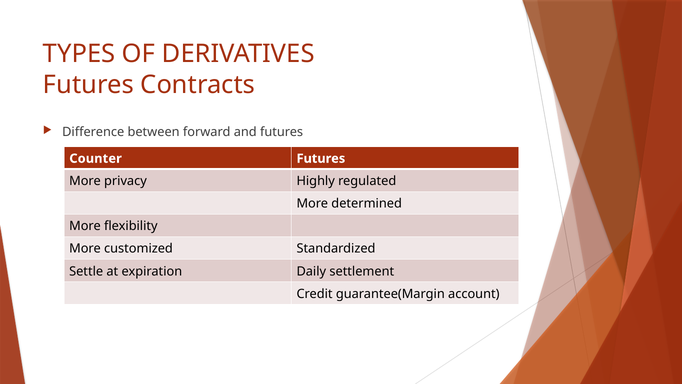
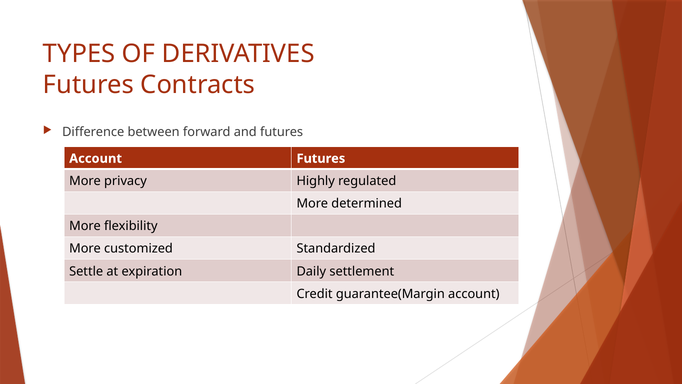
Counter: Counter -> Account (96, 158)
